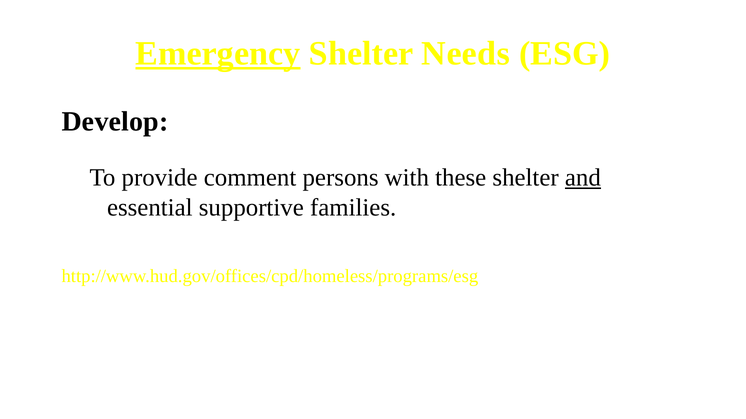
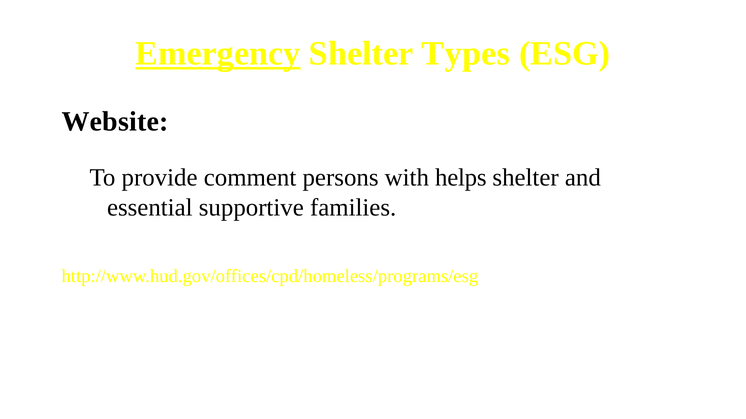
Needs: Needs -> Types (466, 54)
Develop: Develop -> Website (115, 122)
these: these -> helps (461, 178)
and underline: present -> none (583, 178)
